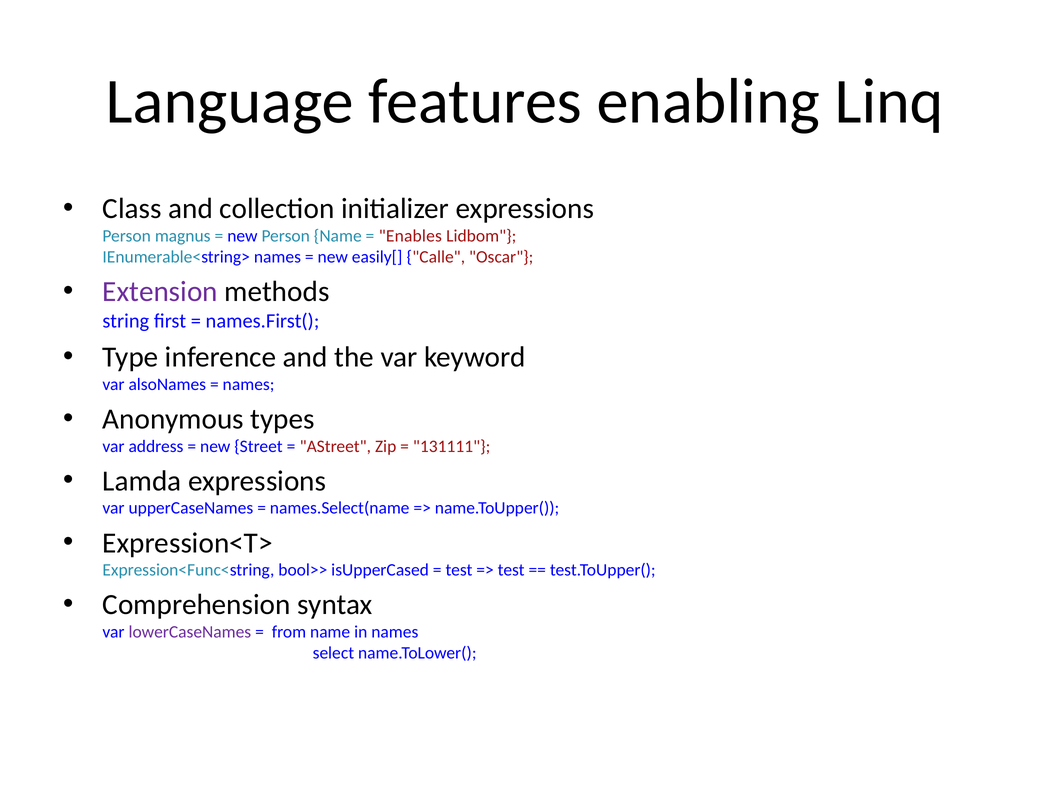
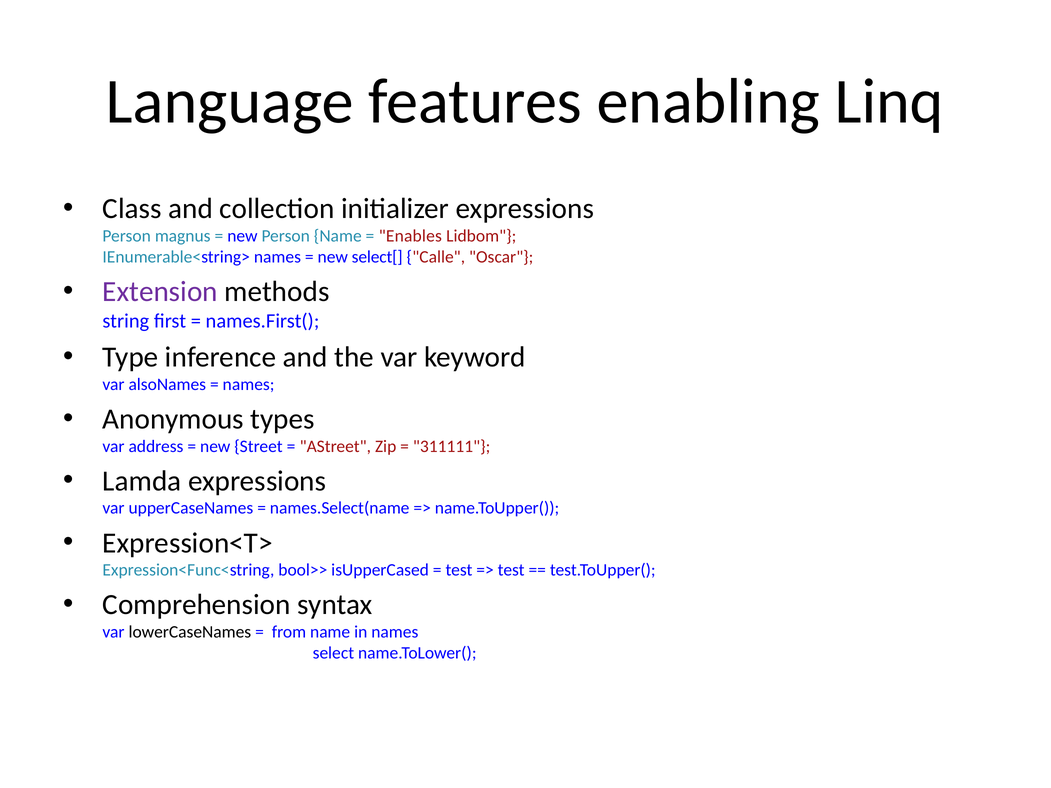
easily[: easily[ -> select[ (377, 257)
131111: 131111 -> 311111 (452, 446)
lowerCaseNames colour: purple -> black (190, 632)
